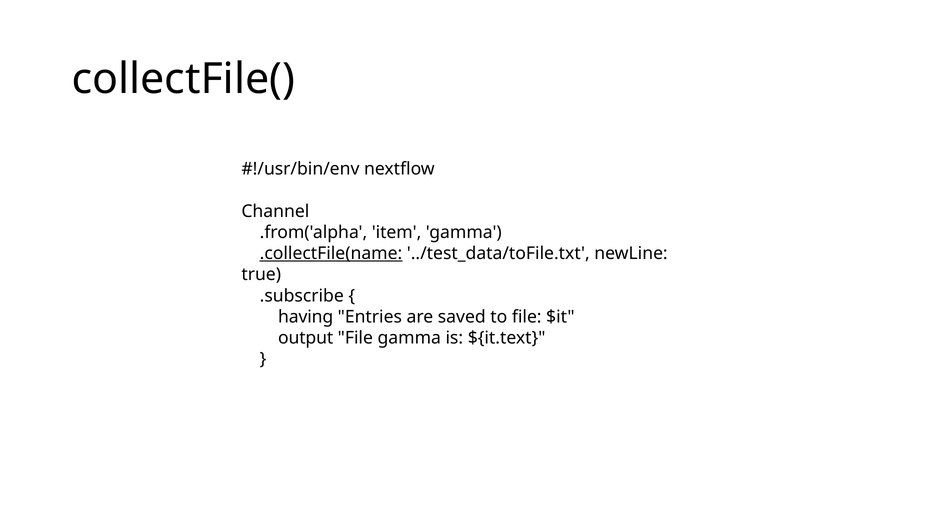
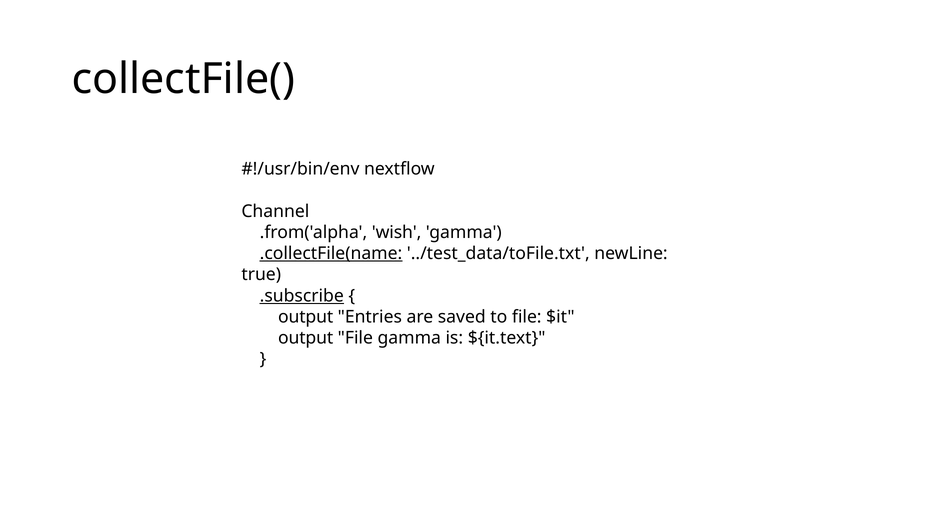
item: item -> wish (397, 232)
.subscribe underline: none -> present (302, 296)
having: having -> output (306, 317)
